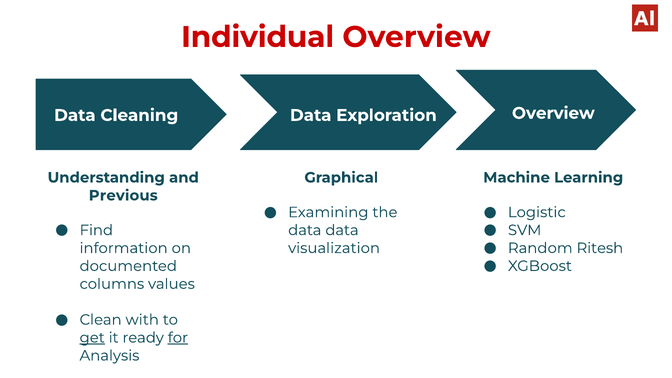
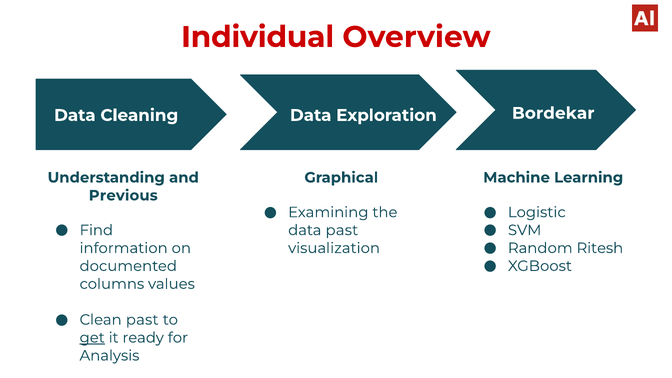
Exploration Overview: Overview -> Bordekar (553, 113)
data data: data -> past (342, 230)
Clean with: with -> past (142, 320)
for underline: present -> none (178, 338)
